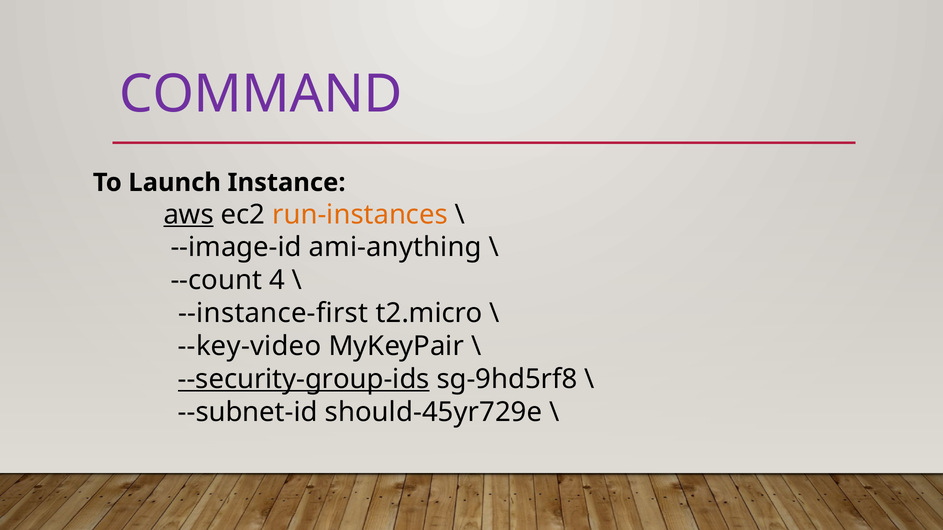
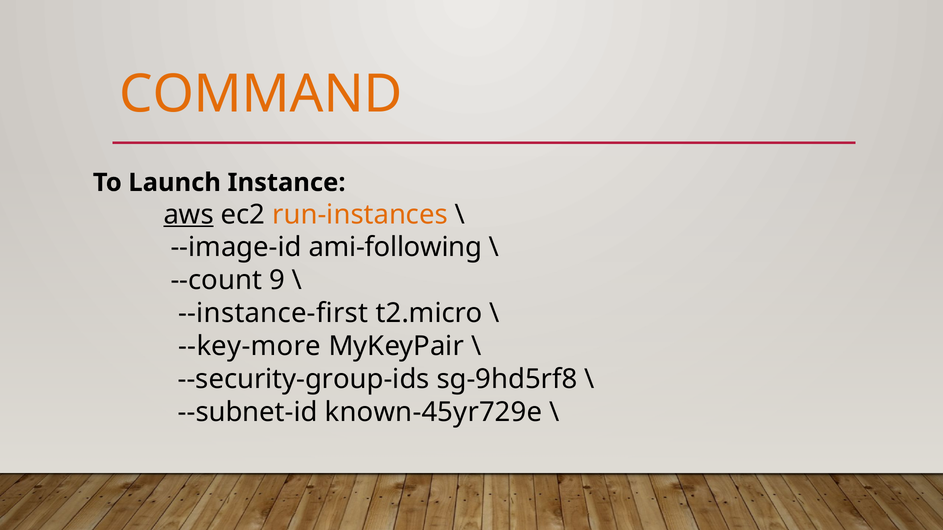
COMMAND colour: purple -> orange (261, 94)
ami-anything: ami-anything -> ami-following (395, 248)
4: 4 -> 9 (277, 281)
--key-video: --key-video -> --key-more (250, 346)
--security-group-ids underline: present -> none (304, 379)
should-45yr729e: should-45yr729e -> known-45yr729e (434, 412)
